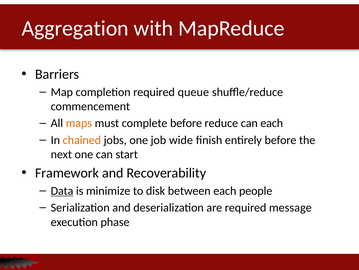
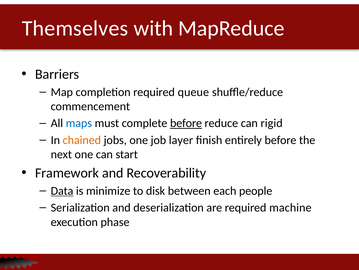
Aggregation: Aggregation -> Themselves (75, 28)
maps colour: orange -> blue (79, 123)
before underline: none -> present (186, 123)
can each: each -> rigid (272, 123)
wide: wide -> layer (181, 140)
message: message -> machine (290, 207)
